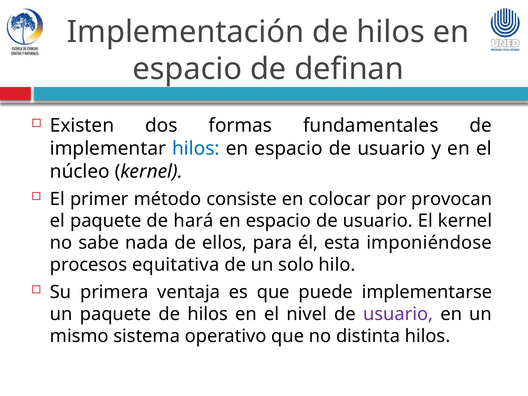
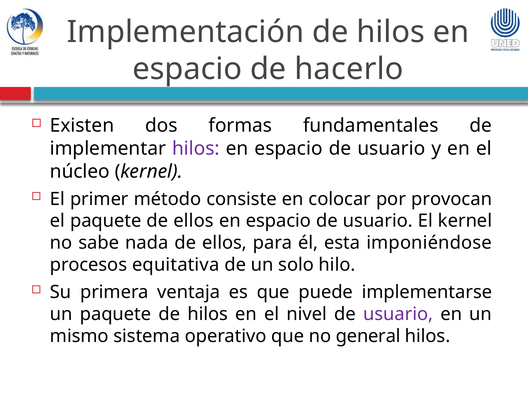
definan: definan -> hacerlo (349, 69)
hilos colour: blue -> purple (196, 149)
paquete de hará: hará -> ellos (194, 221)
distinta: distinta -> general (368, 336)
